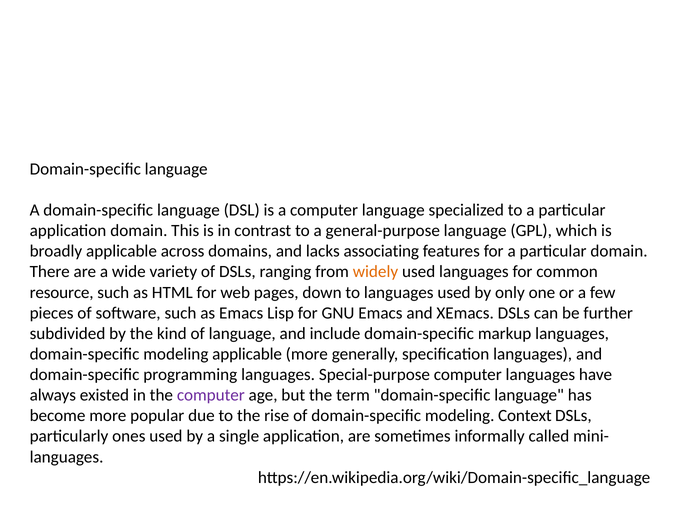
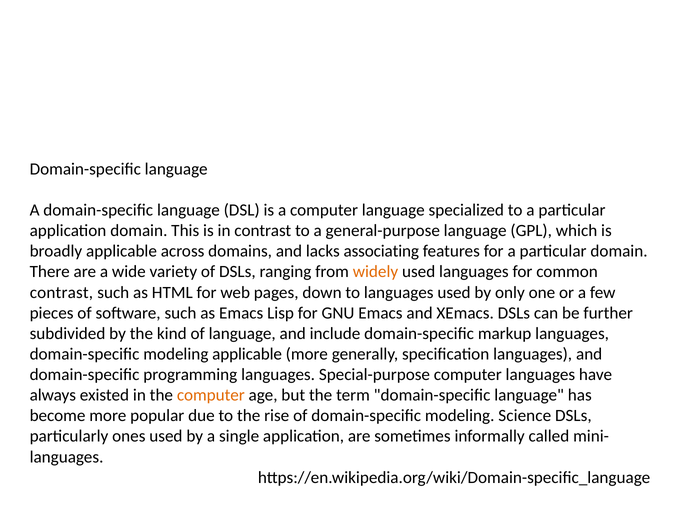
resource: resource -> contrast (61, 293)
computer colour: purple -> orange (211, 396)
Context: Context -> Science (525, 416)
